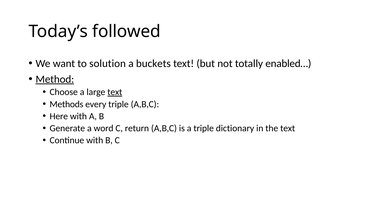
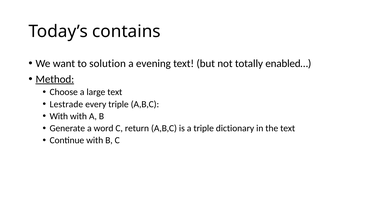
followed: followed -> contains (126, 32)
buckets: buckets -> evening (153, 63)
text underline: present -> none (115, 92)
Methods: Methods -> Lestrade (66, 104)
Here: Here -> With (59, 116)
